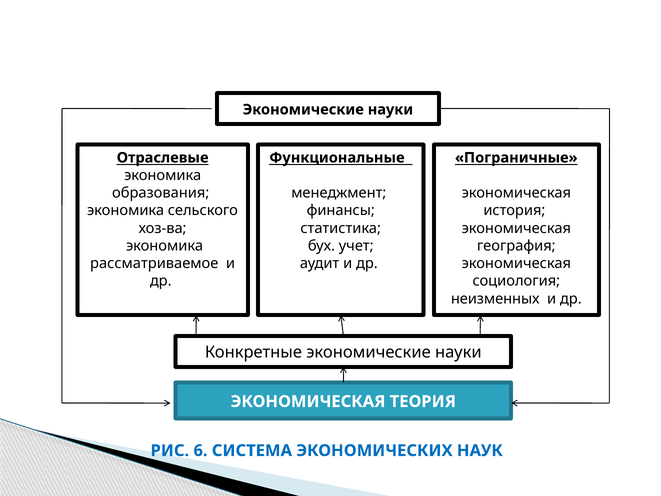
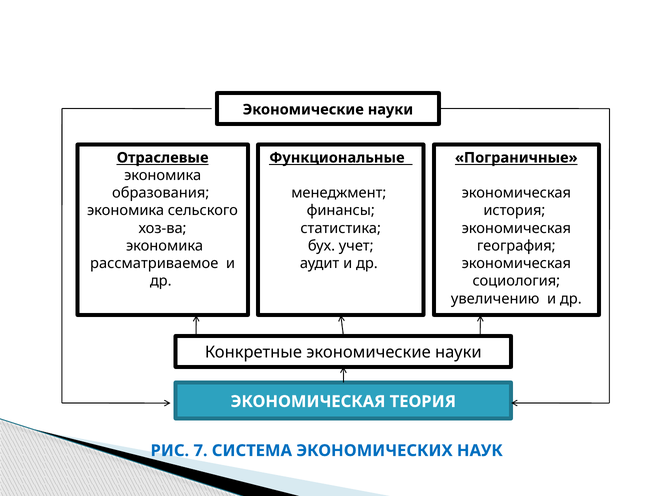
неизменных: неизменных -> увеличению (495, 299)
6: 6 -> 7 (201, 450)
